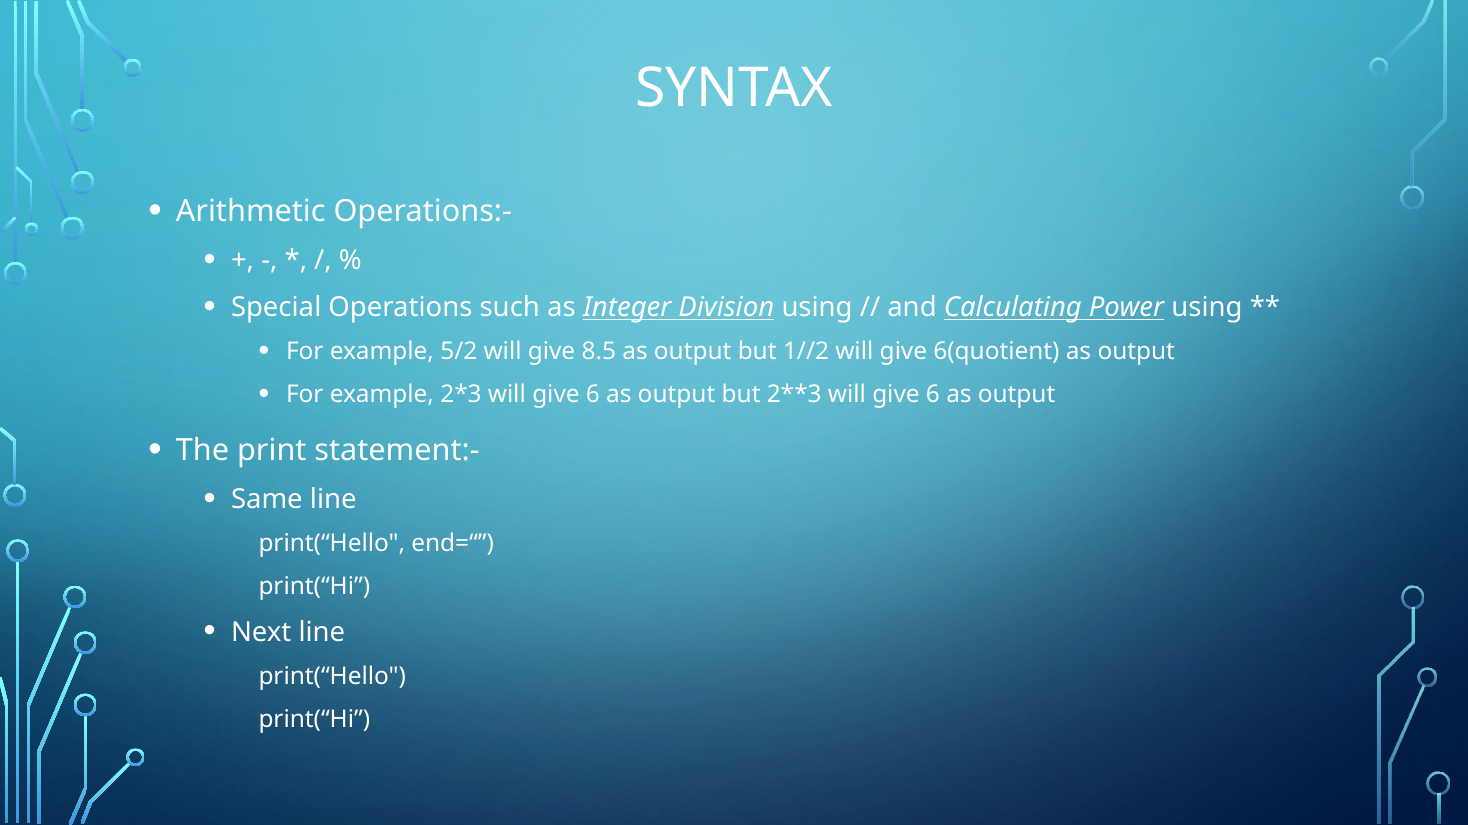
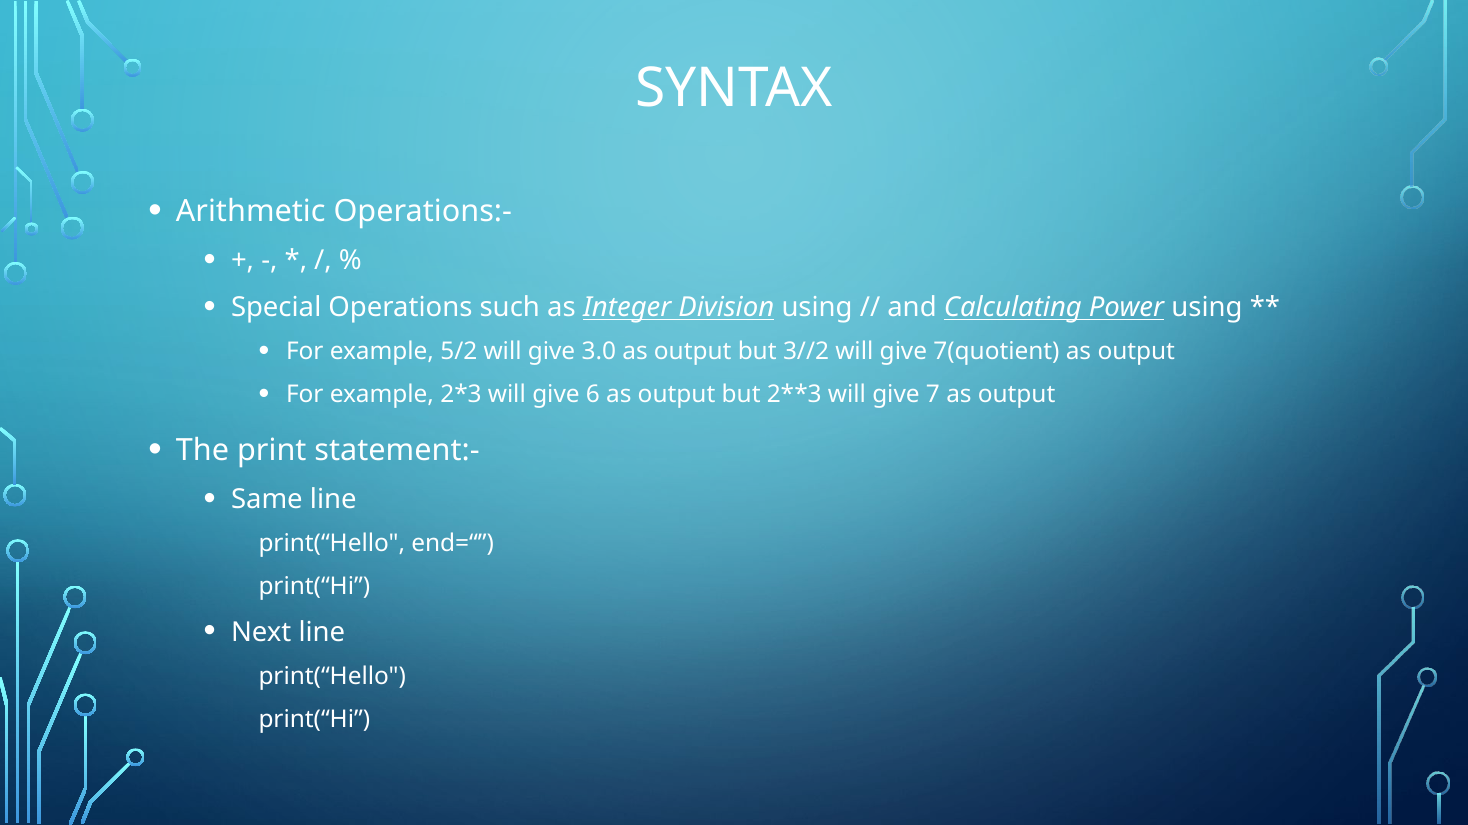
8.5: 8.5 -> 3.0 (599, 352)
1//2: 1//2 -> 3//2 (806, 352)
6(quotient: 6(quotient -> 7(quotient (996, 352)
6: 6 -> 7 (933, 395)
